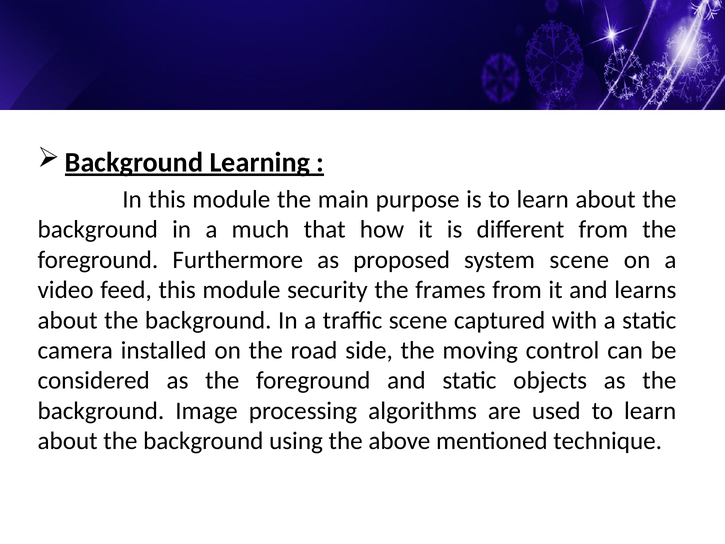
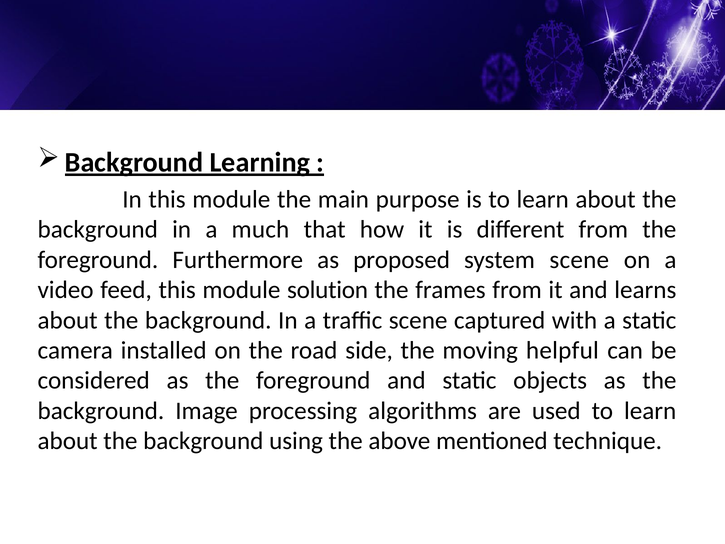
security: security -> solution (328, 290)
control: control -> helpful (562, 350)
